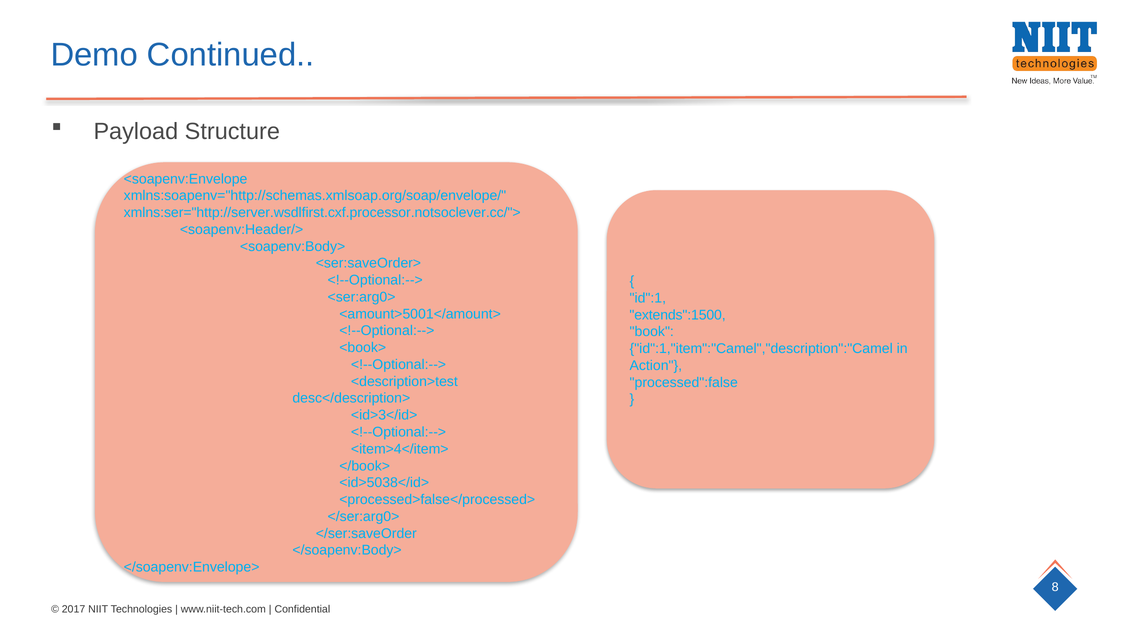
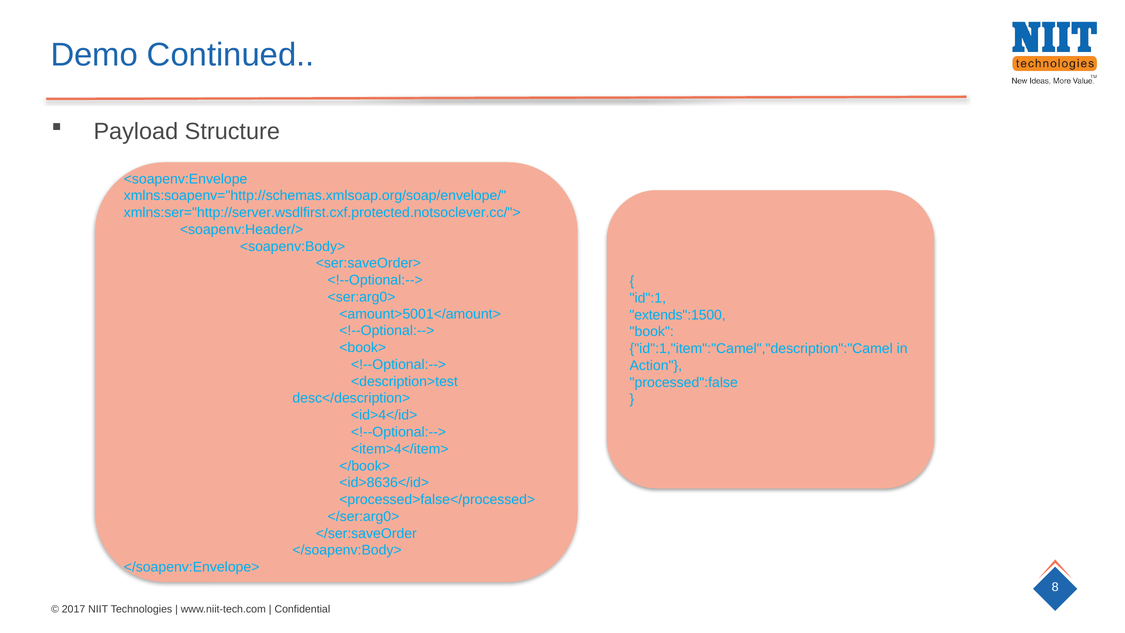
xmlns:ser="http://server.wsdlfirst.cxf.processor.notsoclever.cc/">: xmlns:ser="http://server.wsdlfirst.cxf.processor.notsoclever.cc/"> -> xmlns:ser="http://server.wsdlfirst.cxf.protected.notsoclever.cc/"> (322, 213)
<id>3</id>: <id>3</id> -> <id>4</id> (384, 415)
<id>5038</id>: <id>5038</id> -> <id>8636</id> (384, 483)
